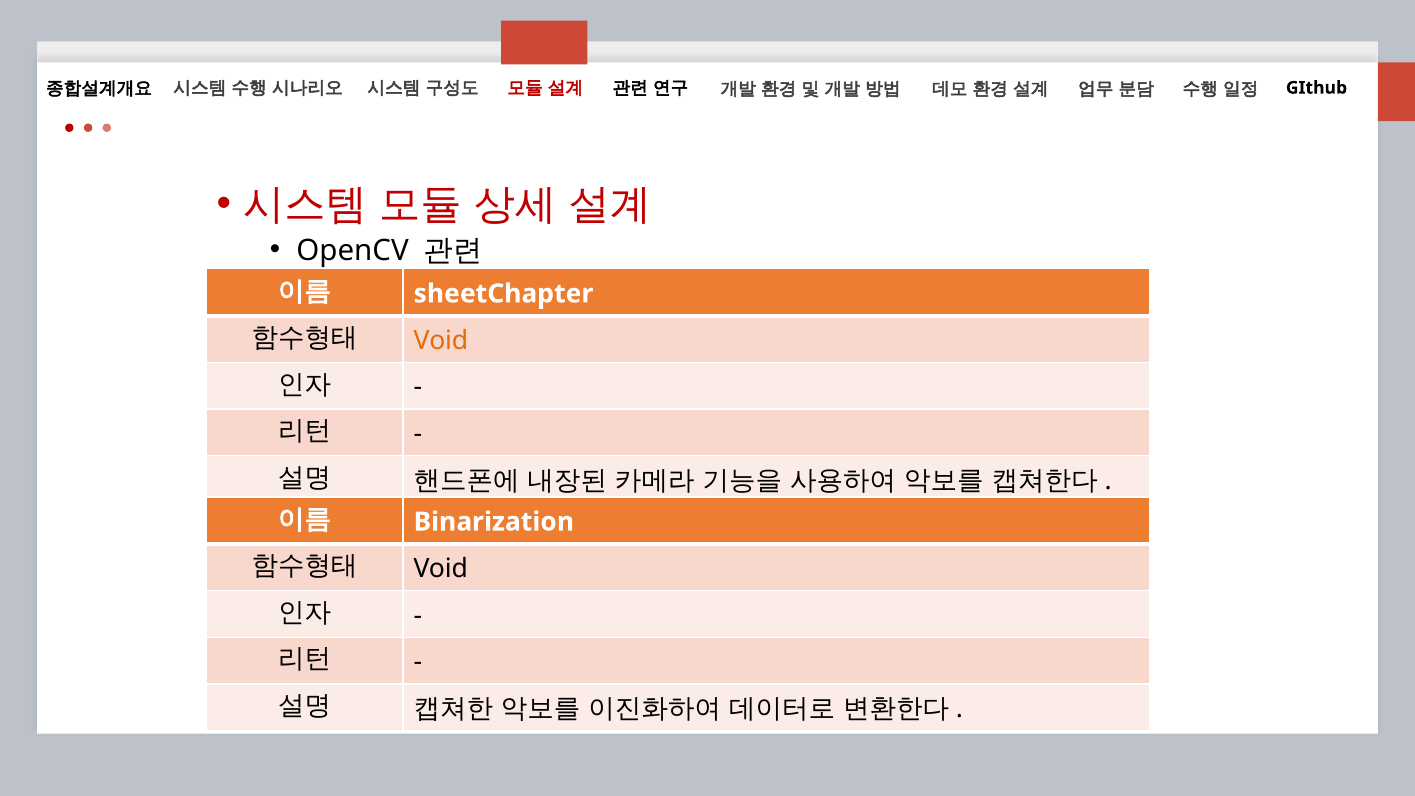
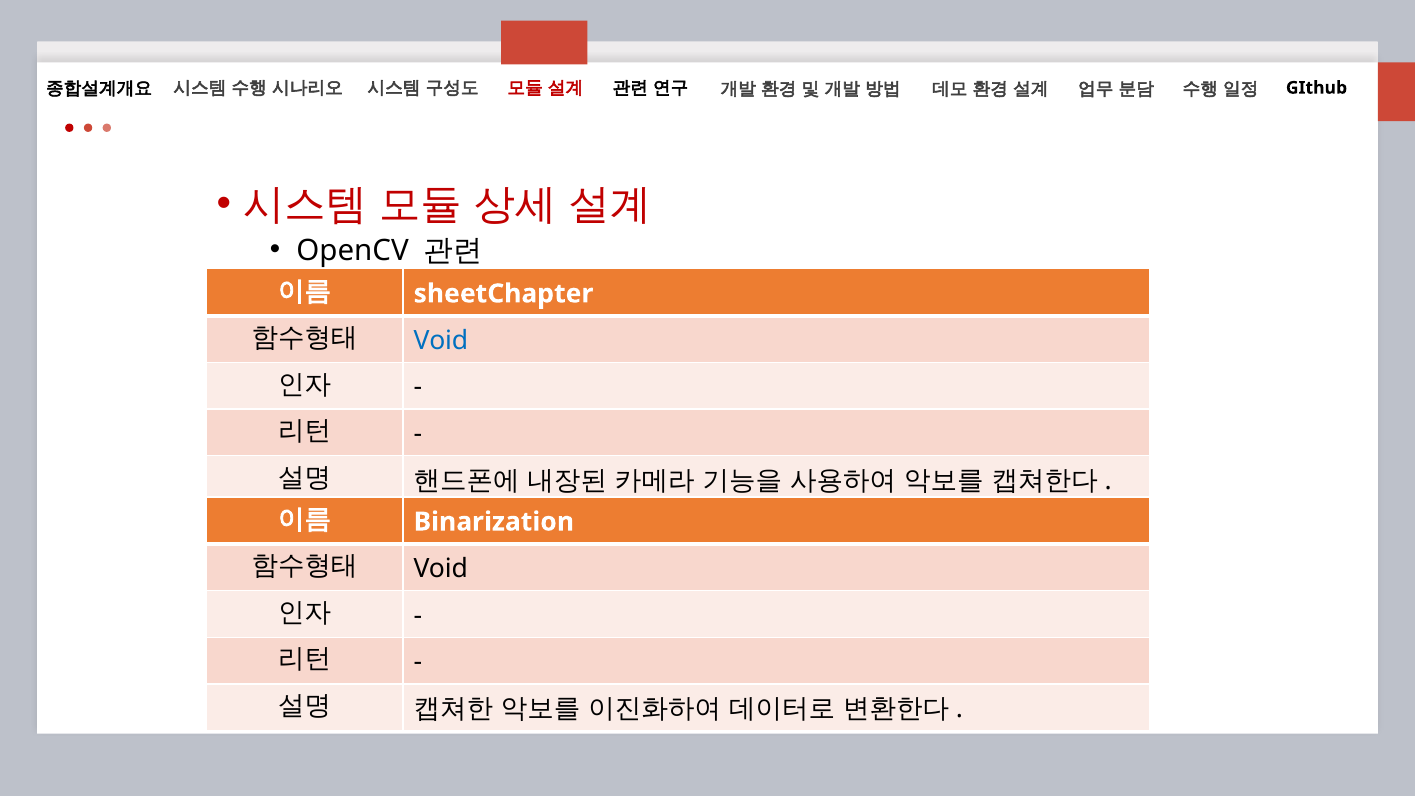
Void colour: orange -> blue (441, 340)
